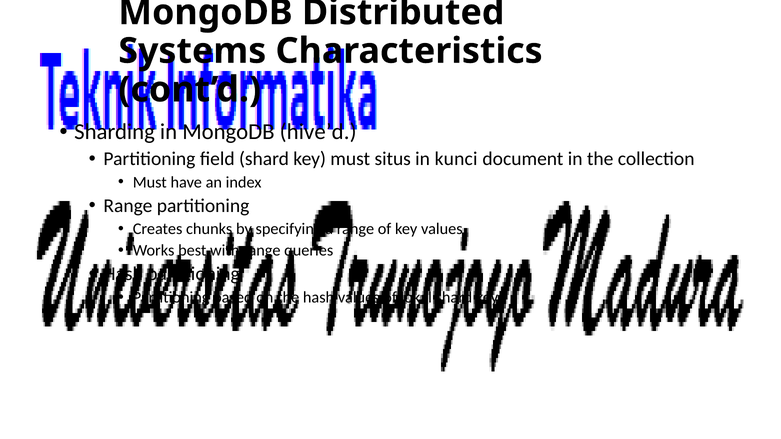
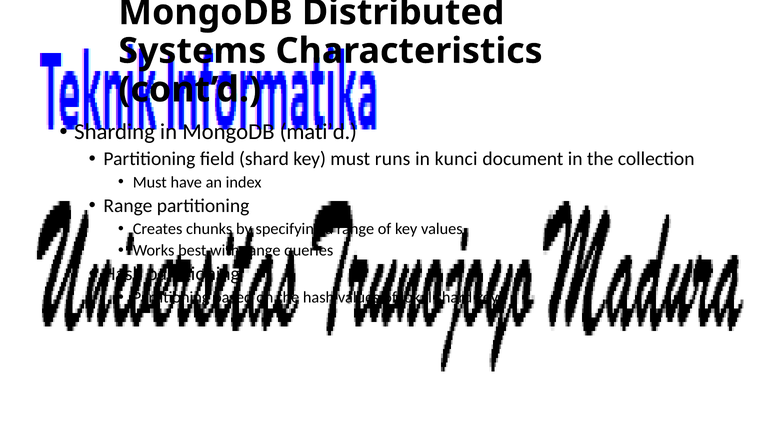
hive’d: hive’d -> mati’d (318, 132)
situs: situs -> runs (393, 159)
